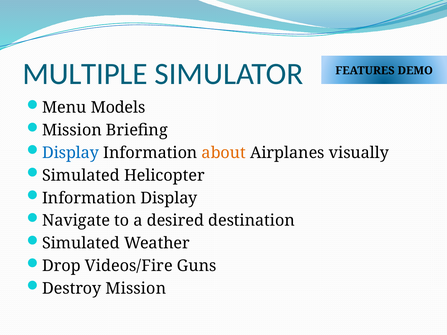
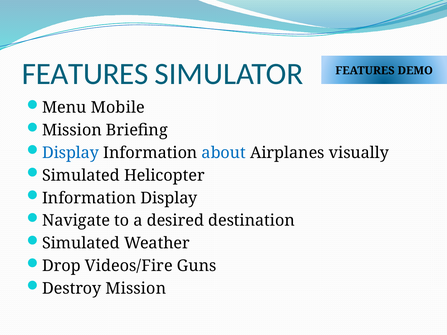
MULTIPLE: MULTIPLE -> FEATURES (85, 74)
Models: Models -> Mobile (118, 108)
about colour: orange -> blue (224, 153)
